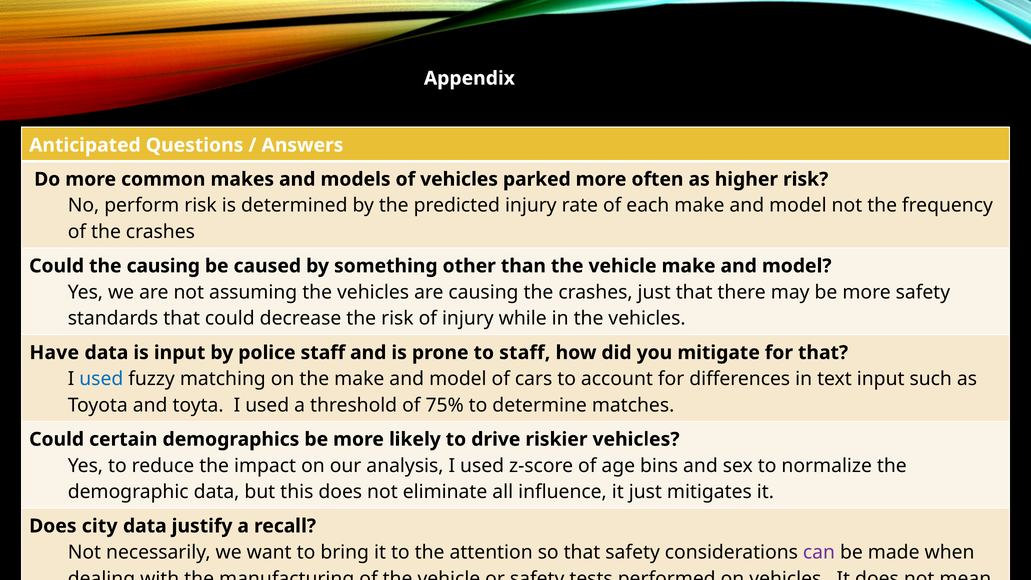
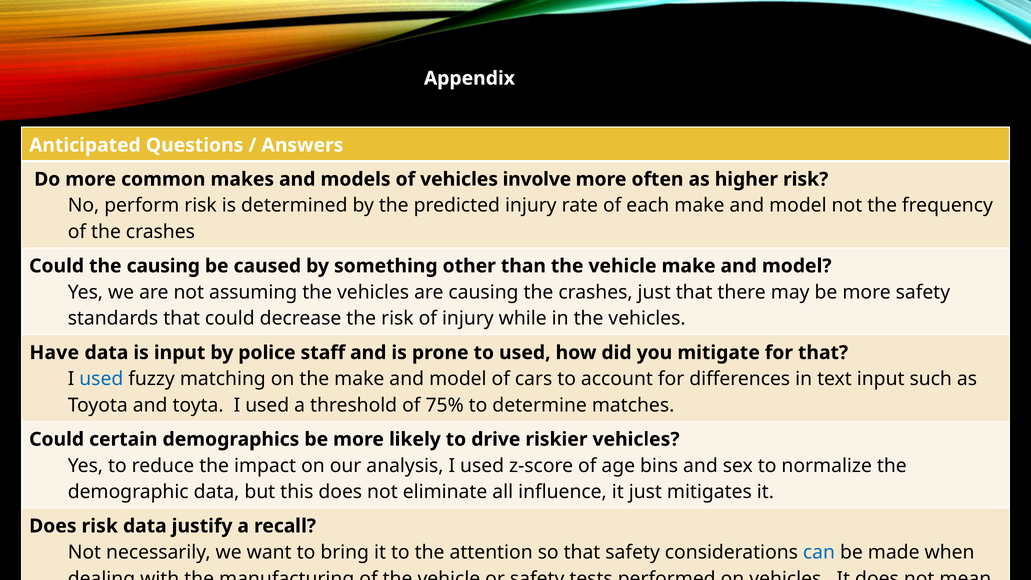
parked: parked -> involve (537, 179)
to staff: staff -> used (525, 353)
Does city: city -> risk (100, 526)
can colour: purple -> blue (819, 552)
